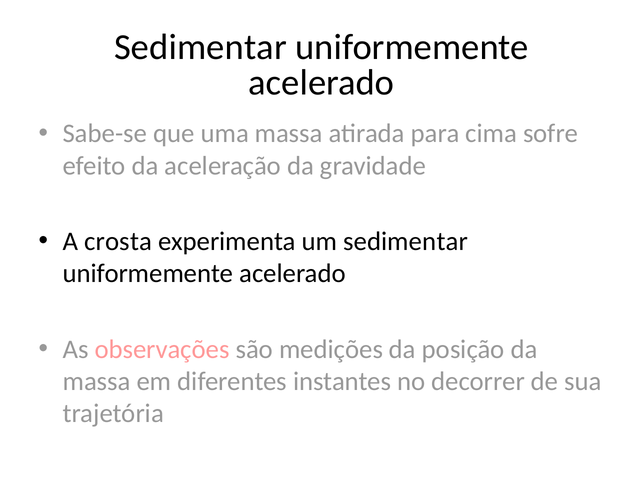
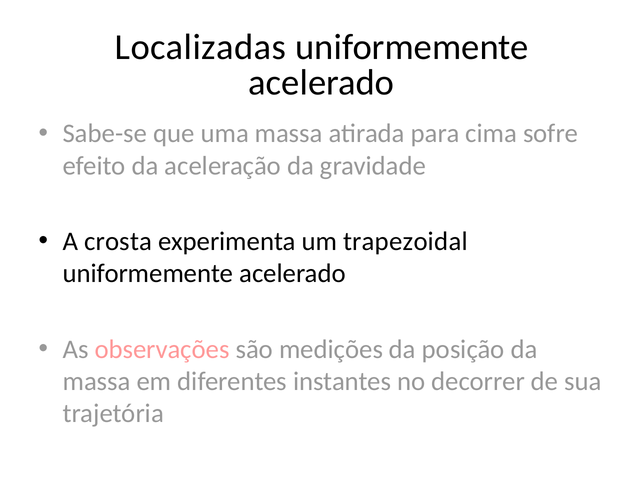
Sedimentar: Sedimentar -> Localizadas (200, 47)
um sedimentar: sedimentar -> trapezoidal (405, 242)
